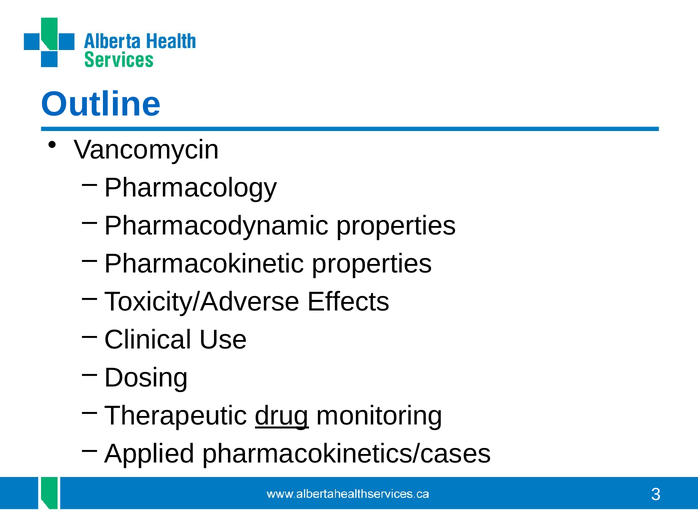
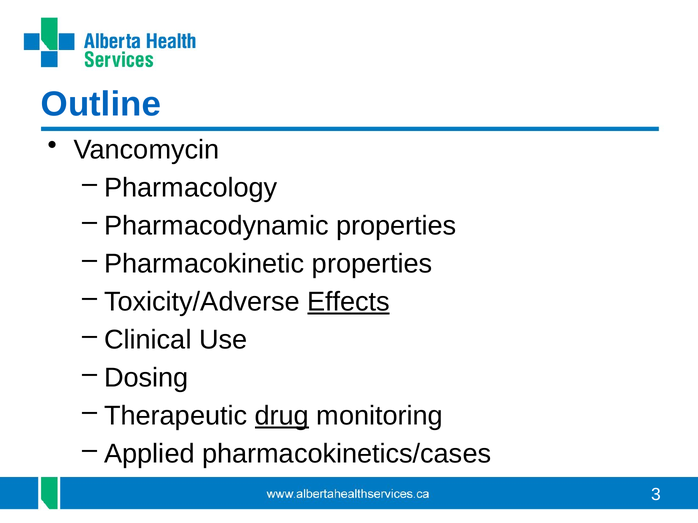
Effects underline: none -> present (349, 302)
